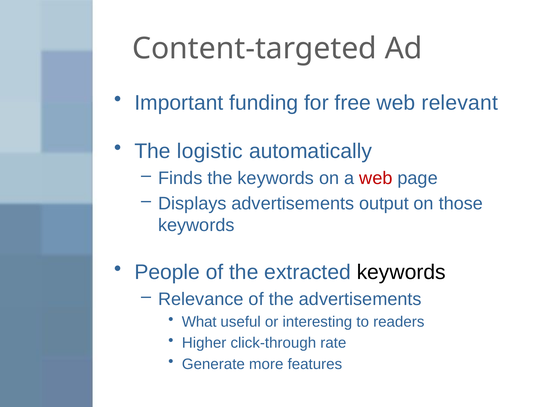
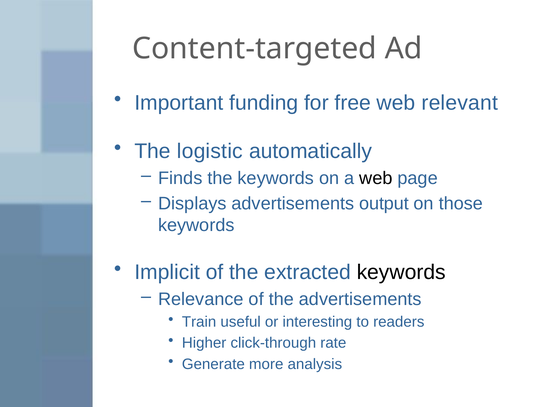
web colour: red -> black (376, 178)
People: People -> Implicit (167, 272)
What: What -> Train (199, 322)
features: features -> analysis (315, 364)
